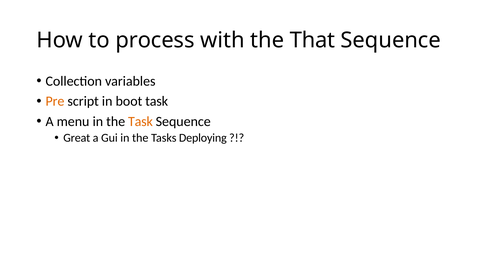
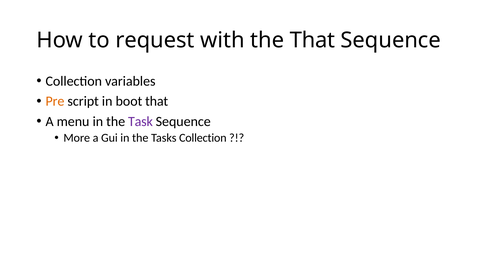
process: process -> request (155, 40)
boot task: task -> that (157, 101)
Task colour: orange -> purple (140, 121)
Great: Great -> More (77, 138)
Tasks Deploying: Deploying -> Collection (203, 138)
